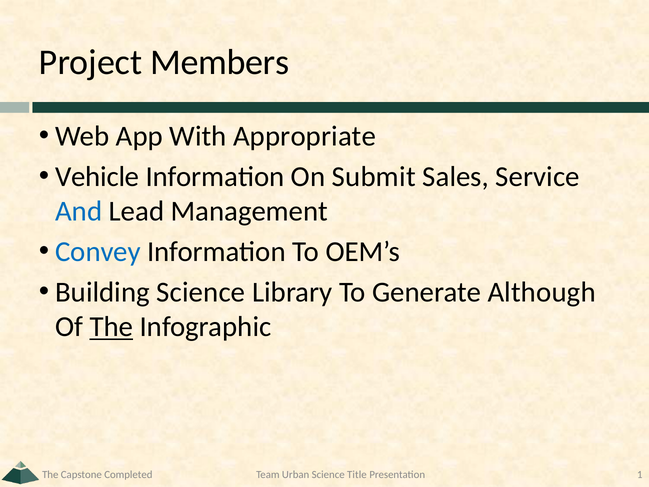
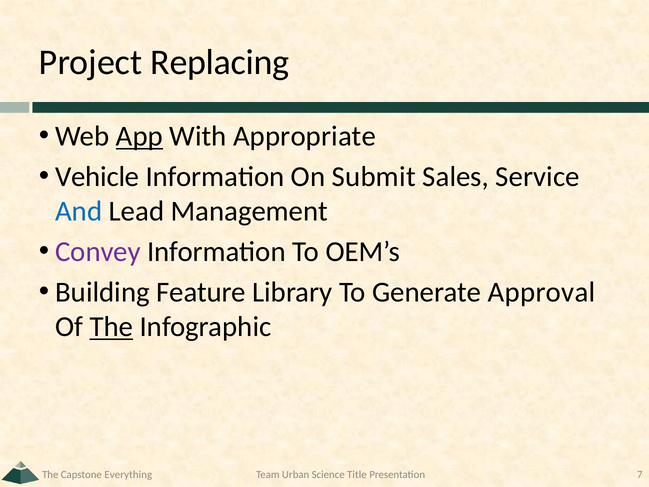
Members: Members -> Replacing (220, 63)
App underline: none -> present (139, 136)
Convey colour: blue -> purple (98, 252)
Building Science: Science -> Feature (201, 292)
Although: Although -> Approval (542, 292)
Completed: Completed -> Everything (128, 475)
1: 1 -> 7 (640, 474)
